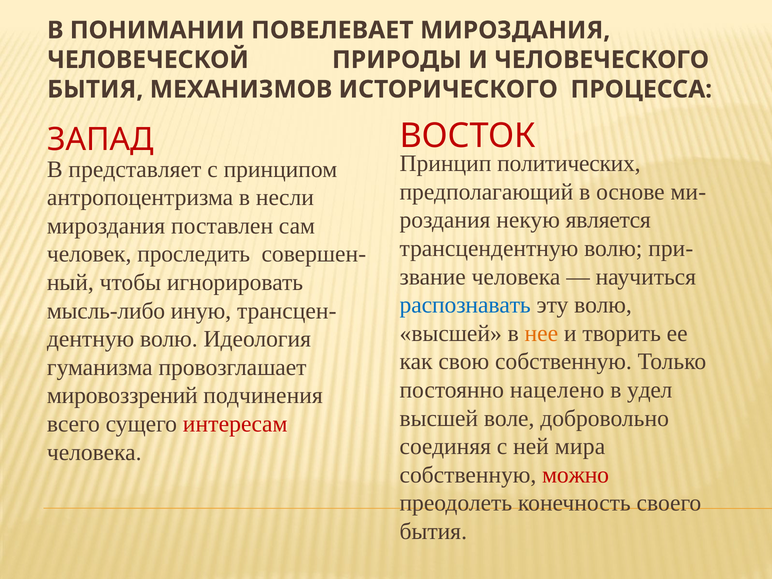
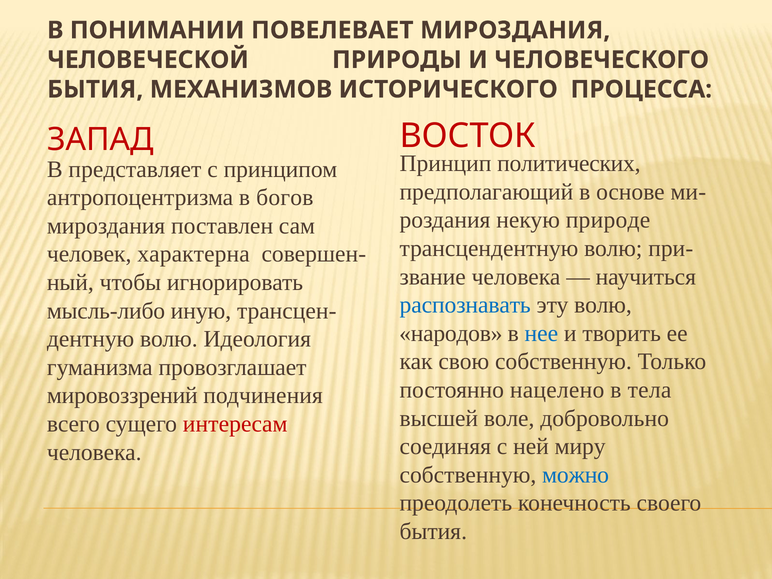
несли: несли -> богов (285, 198)
является: является -> природе (608, 220)
проследить: проследить -> характерна (194, 254)
высшей: высшей -> народов (451, 333)
нее colour: orange -> blue (541, 333)
удел: удел -> тела (650, 390)
мира: мира -> миру (580, 447)
можно colour: red -> blue (576, 475)
